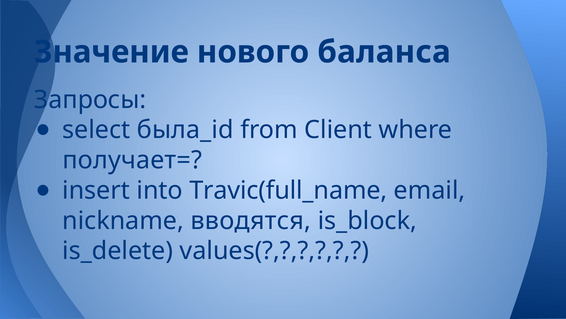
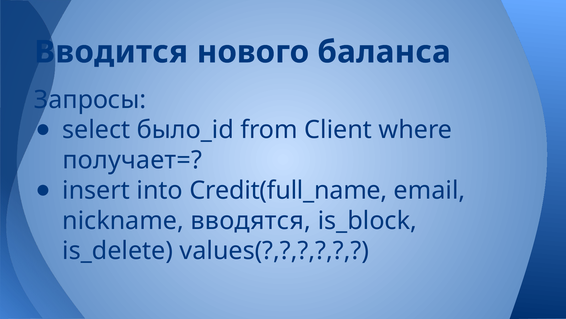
Значение: Значение -> Вводится (111, 52)
была_id: была_id -> было_id (185, 130)
Travic(full_name: Travic(full_name -> Credit(full_name (288, 190)
